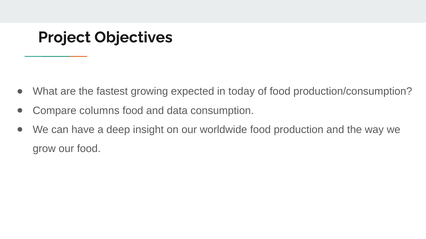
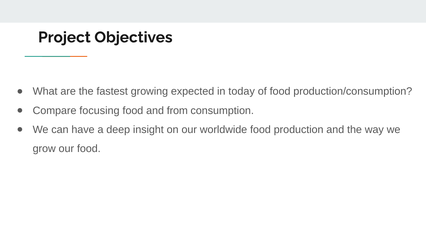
columns: columns -> focusing (99, 111)
data: data -> from (177, 111)
